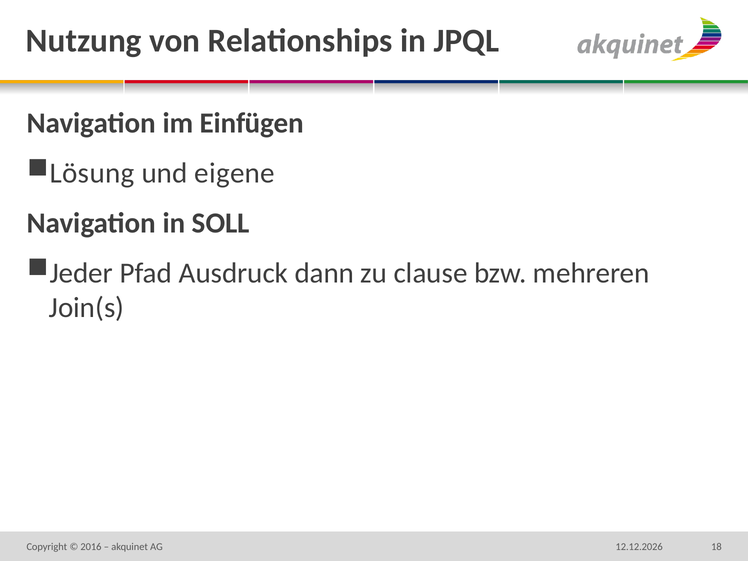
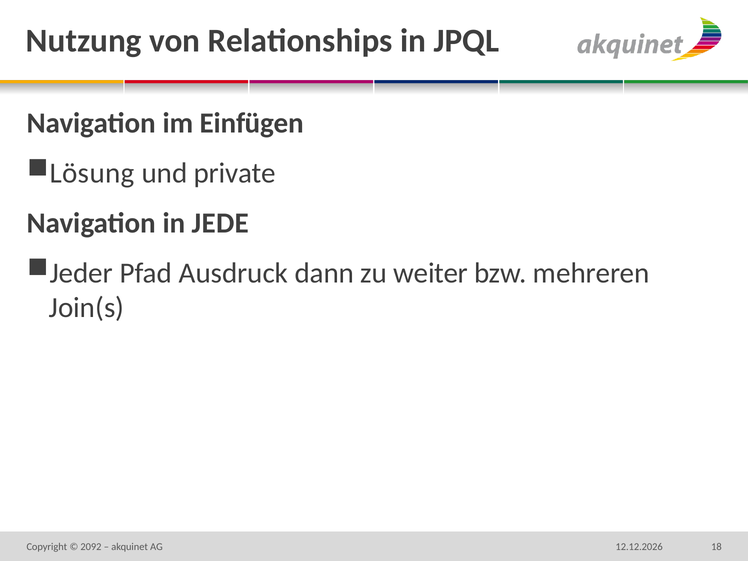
eigene: eigene -> private (235, 173)
SOLL: SOLL -> JEDE (220, 223)
clause: clause -> weiter (431, 273)
2016: 2016 -> 2092 (91, 547)
